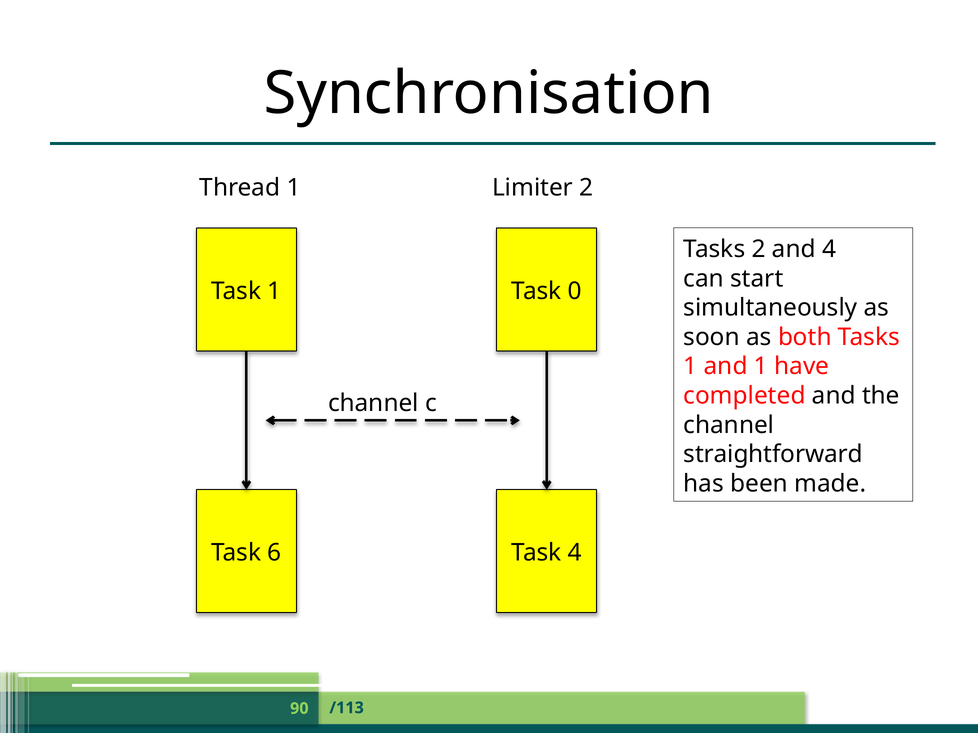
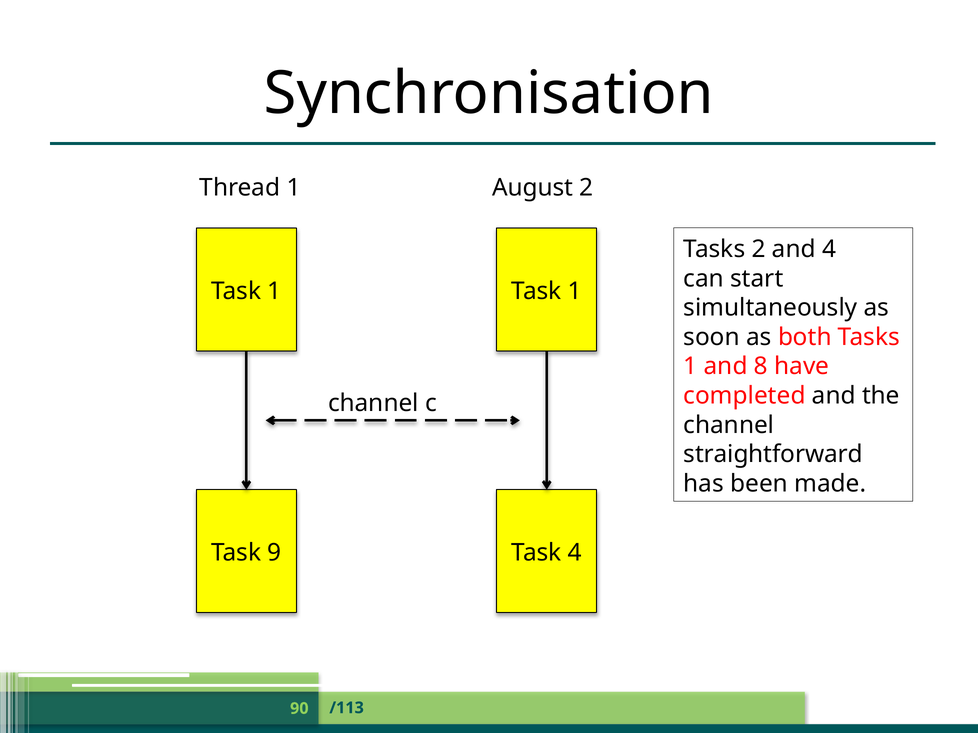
Limiter: Limiter -> August (533, 188)
0: 0 -> 1 (575, 291)
and 1: 1 -> 8 (761, 367)
6: 6 -> 9 (274, 553)
